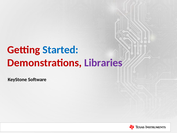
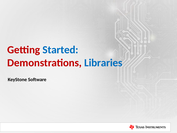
Libraries colour: purple -> blue (103, 63)
